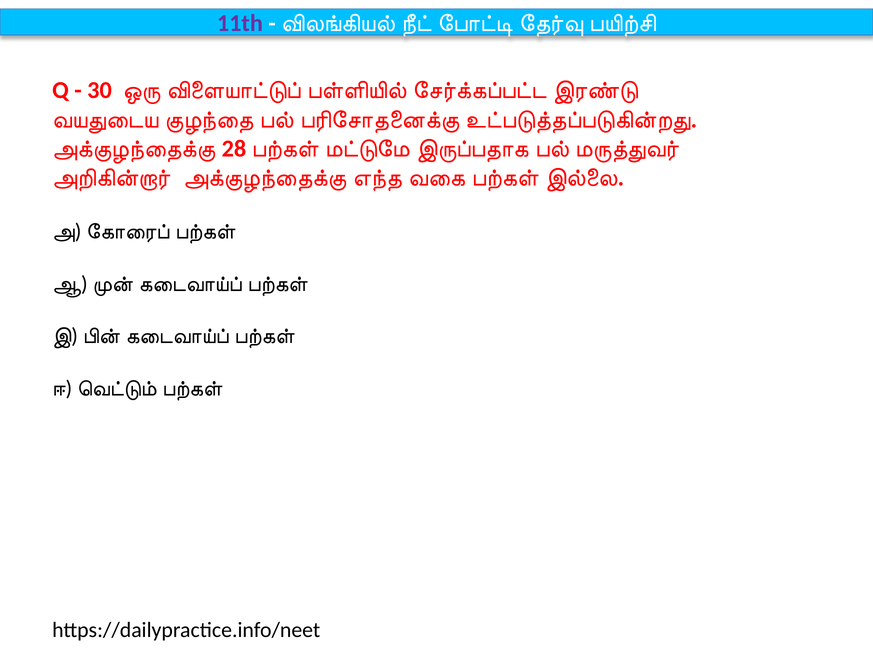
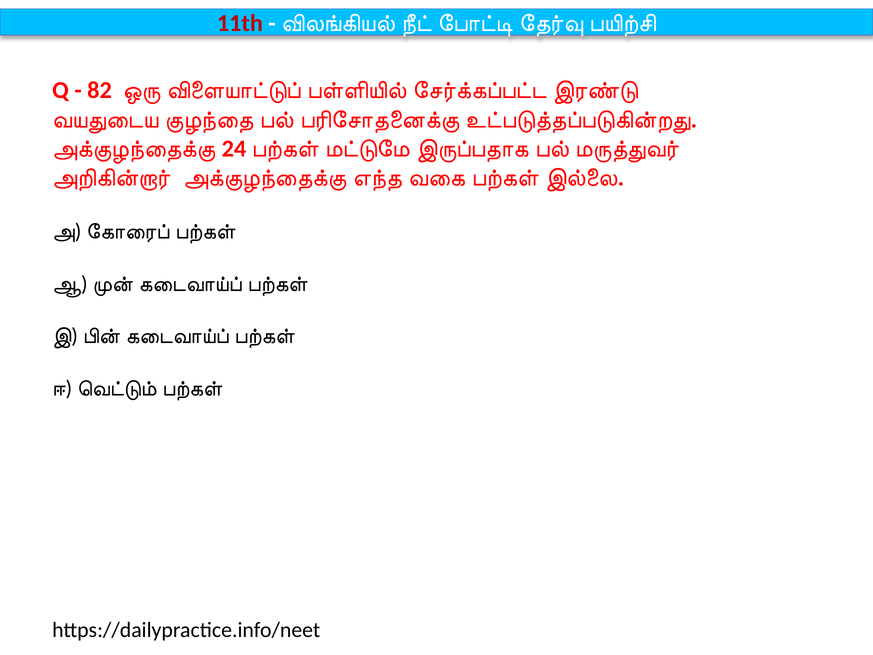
11th colour: purple -> red (240, 23)
30: 30 -> 82 (100, 90)
28: 28 -> 24 (234, 149)
